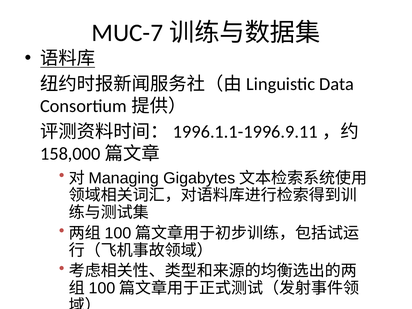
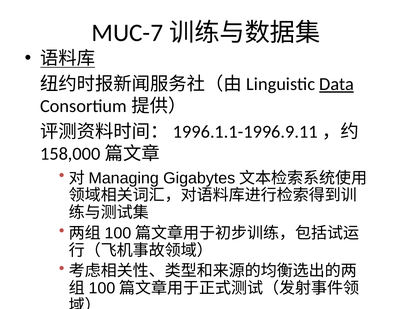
Data underline: none -> present (337, 84)
